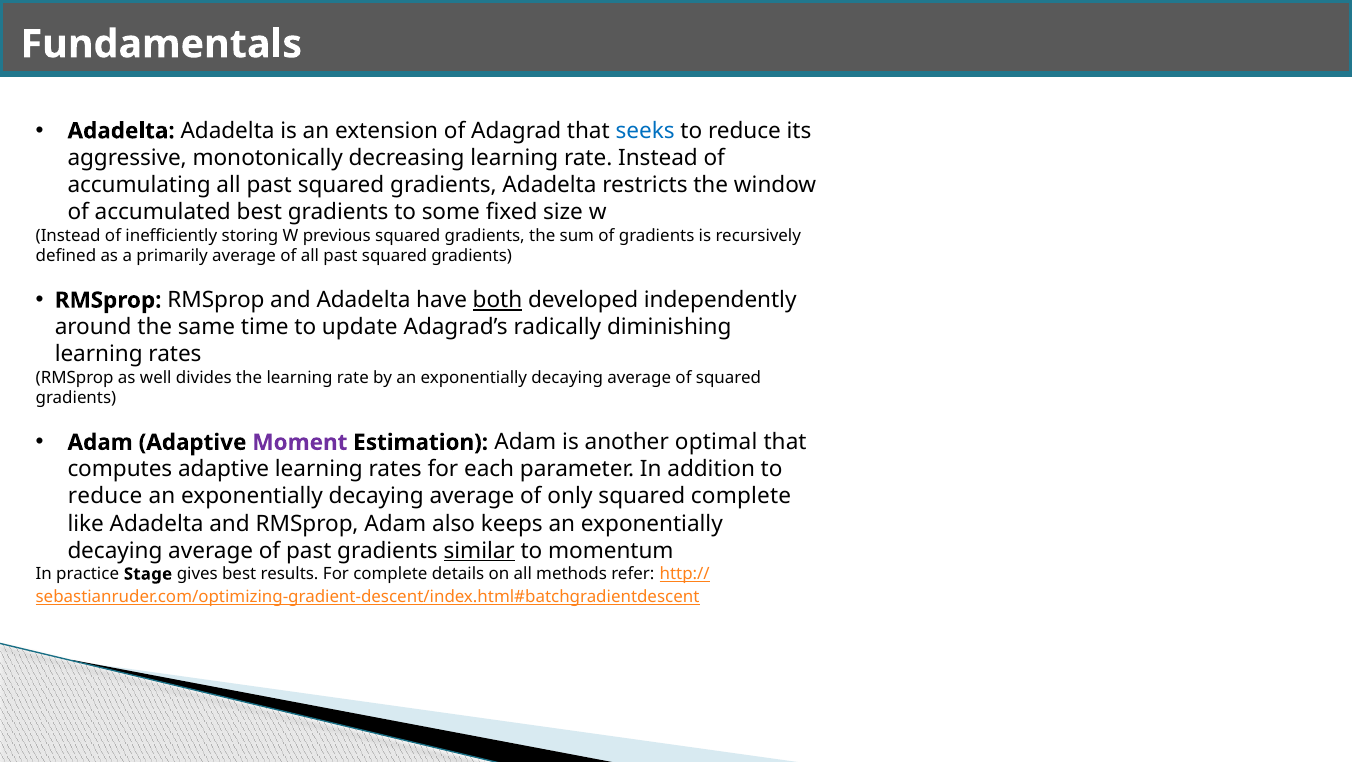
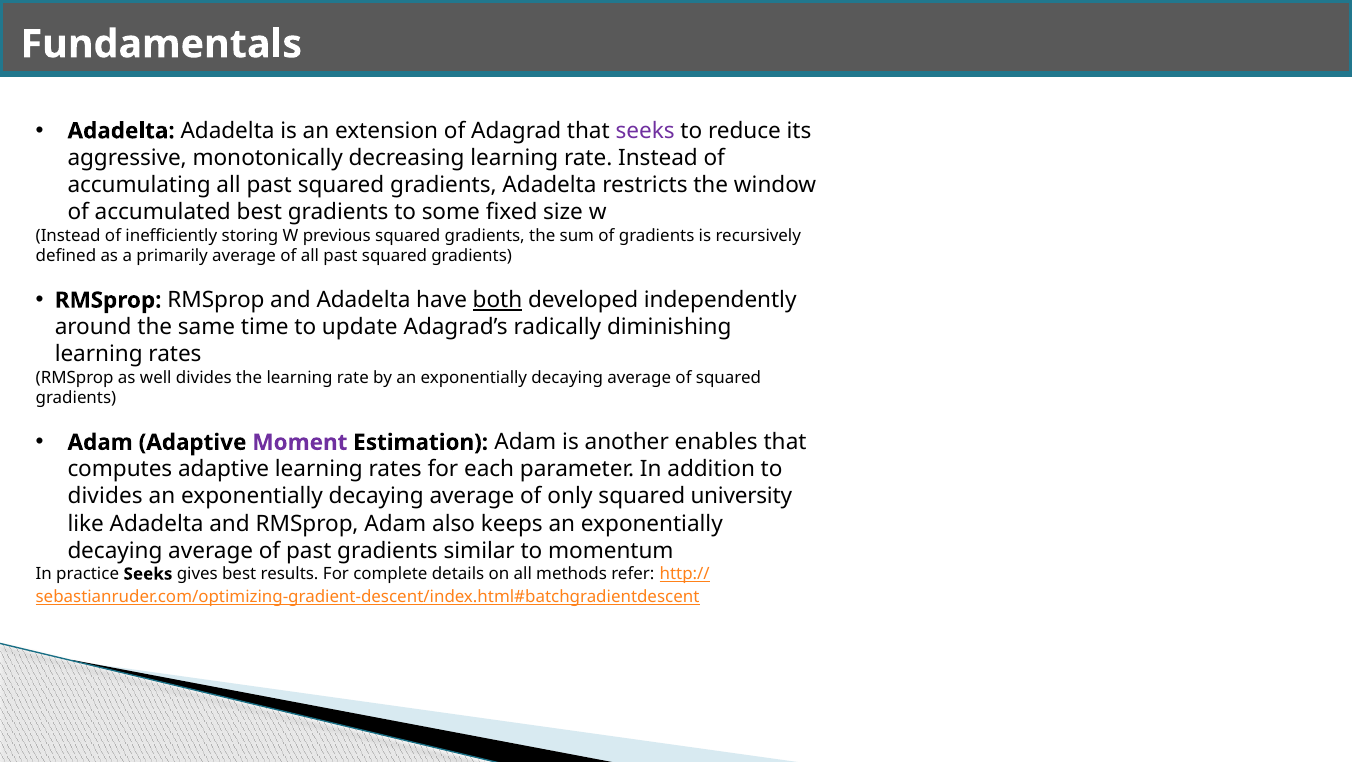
seeks colour: blue -> purple (645, 131)
optimal: optimal -> enables (716, 443)
reduce: reduce -> divides (105, 497)
squared complete: complete -> university (741, 497)
similar underline: present -> none (479, 551)
practice Stage: Stage -> Seeks (148, 574)
